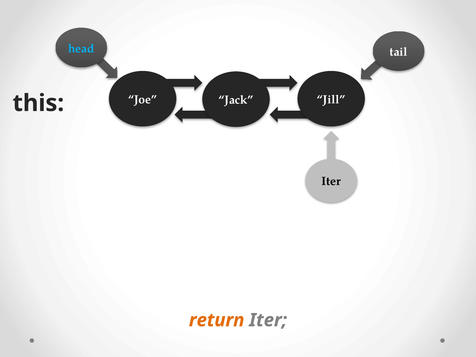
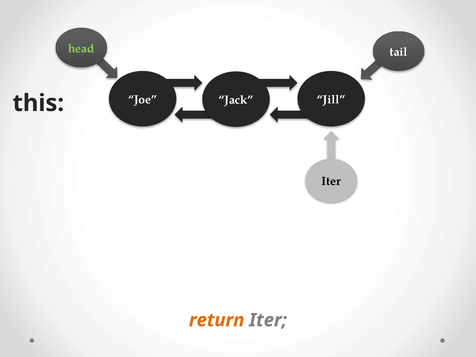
head colour: light blue -> light green (81, 48)
